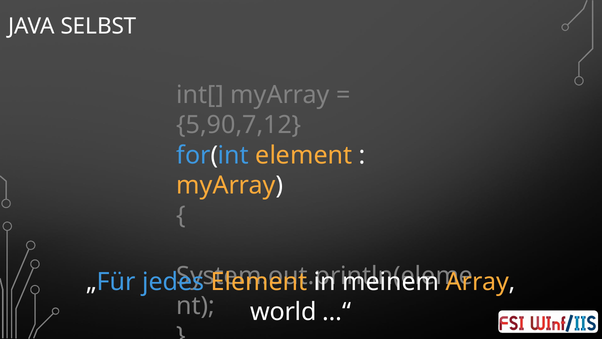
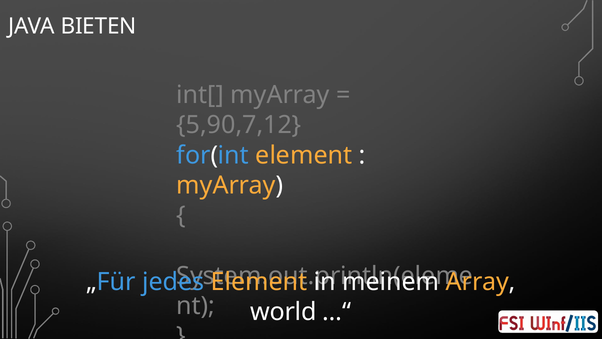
SELBST: SELBST -> BIETEN (99, 26)
